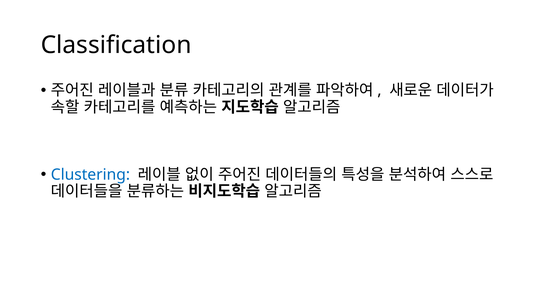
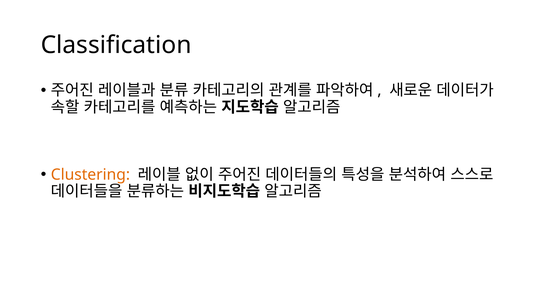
Clustering colour: blue -> orange (90, 175)
